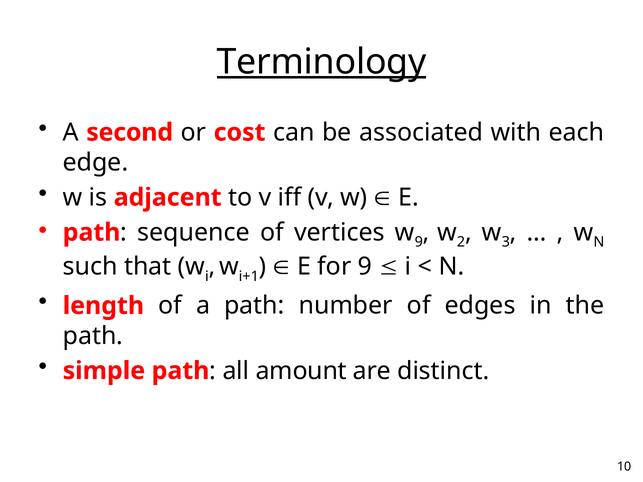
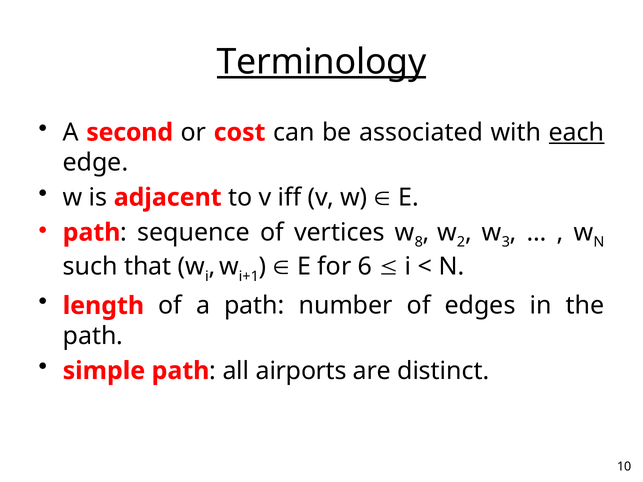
each underline: none -> present (577, 132)
w 9: 9 -> 8 (419, 242)
for 9: 9 -> 6 (365, 267)
amount: amount -> airports (301, 371)
